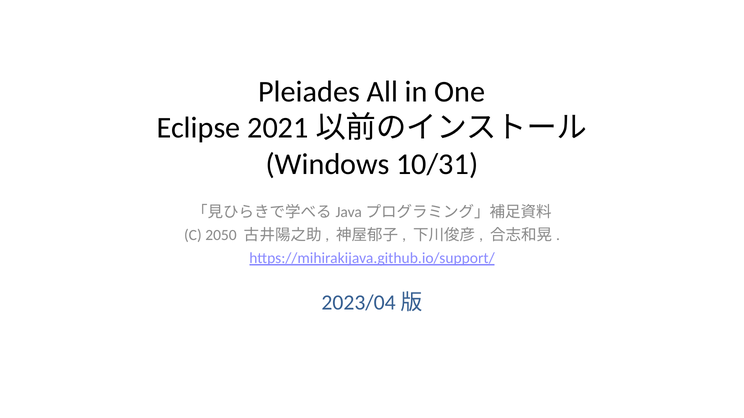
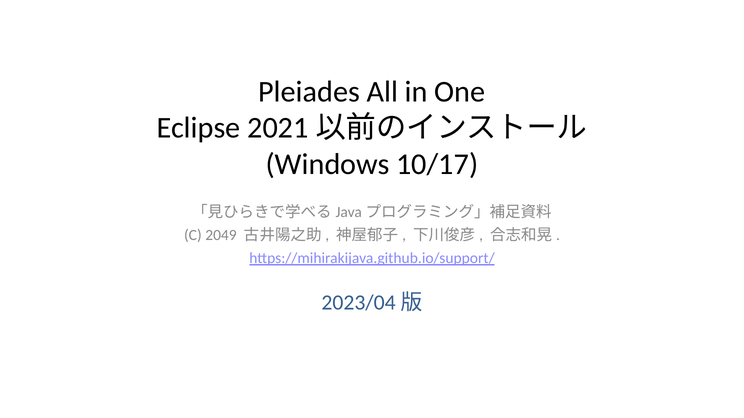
10/31: 10/31 -> 10/17 (437, 164)
2050: 2050 -> 2049 (221, 235)
